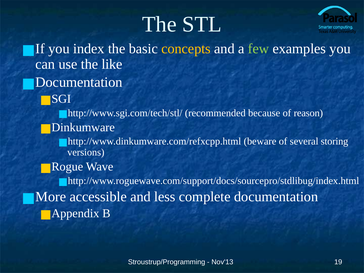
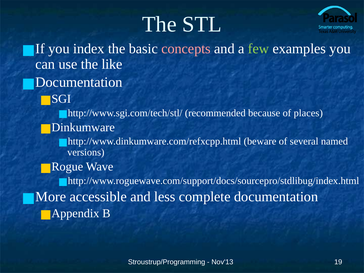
concepts colour: yellow -> pink (186, 49)
reason: reason -> places (308, 113)
storing: storing -> named (334, 141)
